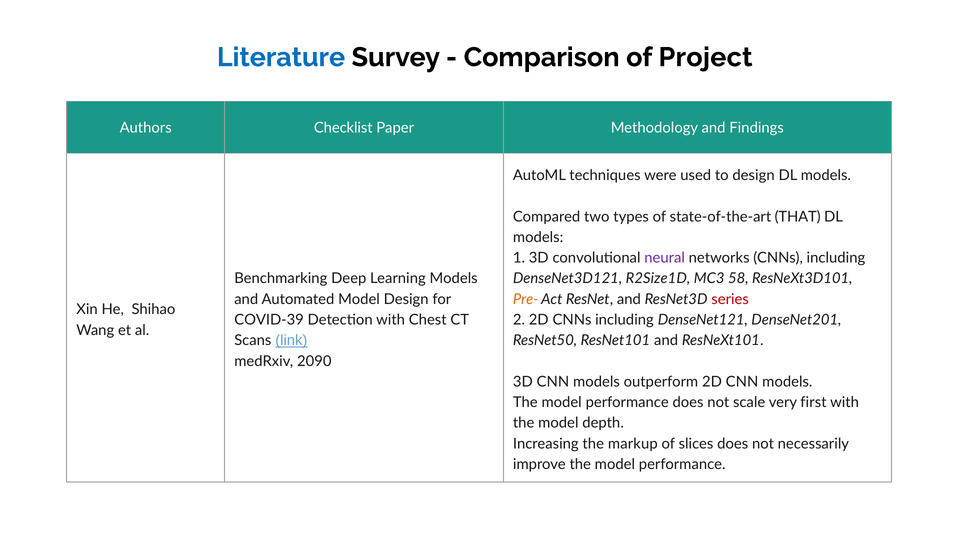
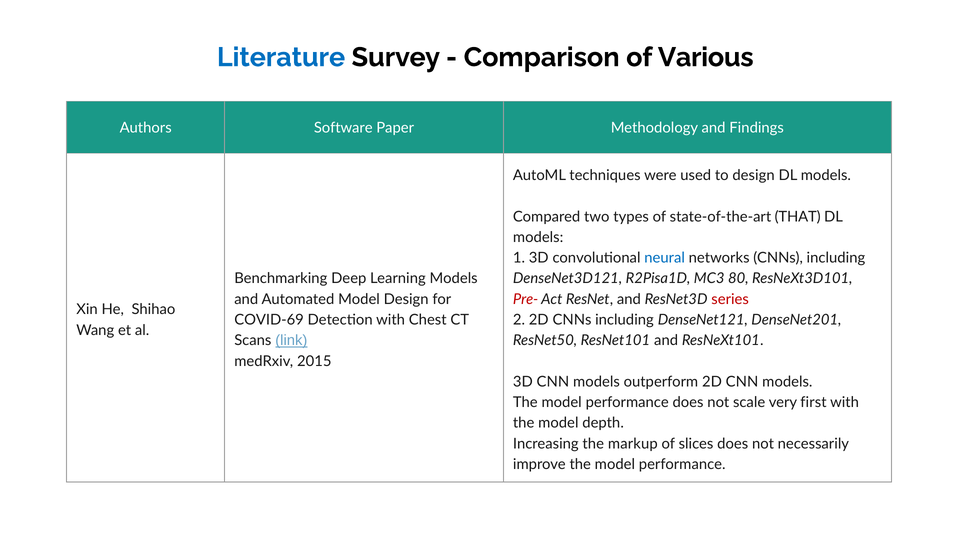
Project: Project -> Various (706, 57)
Checklist: Checklist -> Software (343, 128)
neural colour: purple -> blue (665, 258)
R2Size1D: R2Size1D -> R2Pisa1D (658, 278)
58: 58 -> 80 (738, 278)
Pre- colour: orange -> red (526, 299)
COVID-39: COVID-39 -> COVID-69 (269, 320)
2090: 2090 -> 2015 (314, 361)
